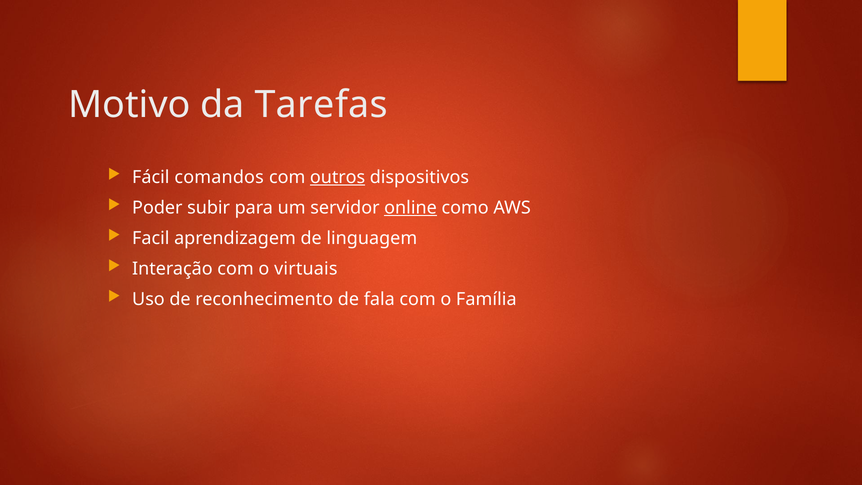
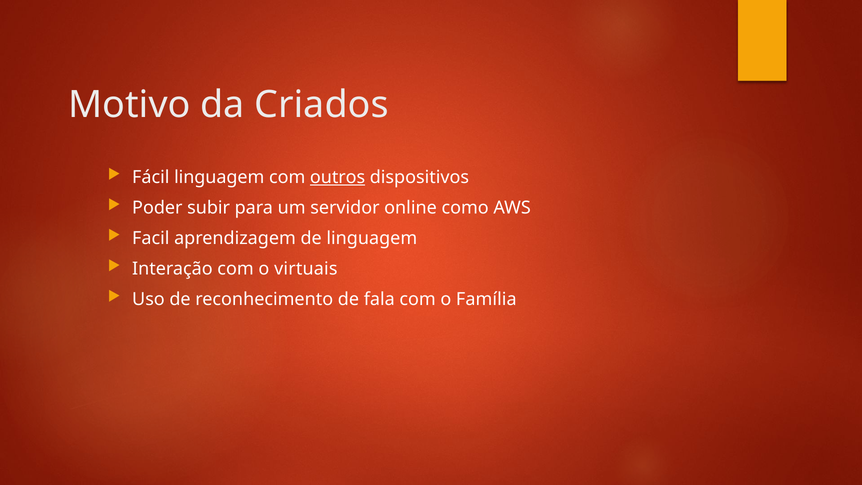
Tarefas: Tarefas -> Criados (322, 105)
Fácil comandos: comandos -> linguagem (219, 177)
online underline: present -> none (411, 208)
